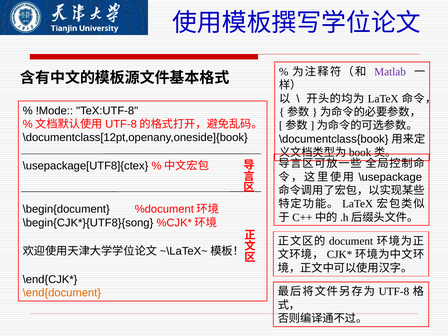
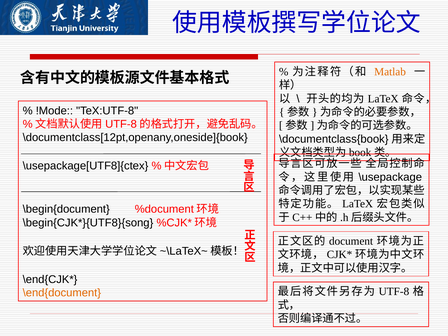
Matlab colour: purple -> orange (390, 72)
